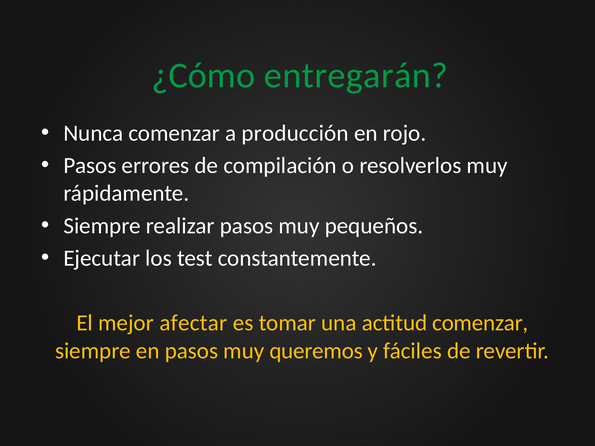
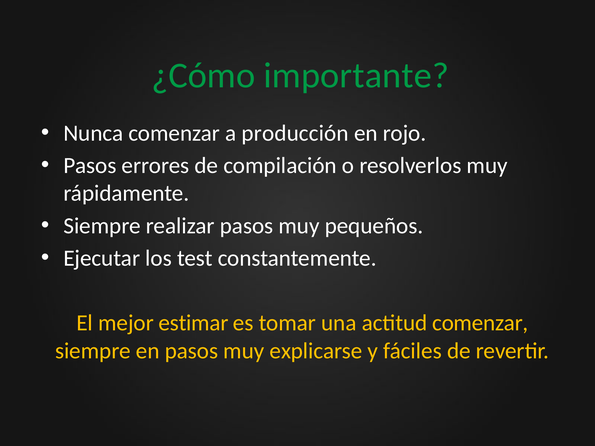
entregarán: entregarán -> importante (356, 75)
afectar: afectar -> estimar (194, 323)
queremos: queremos -> explicarse (316, 351)
